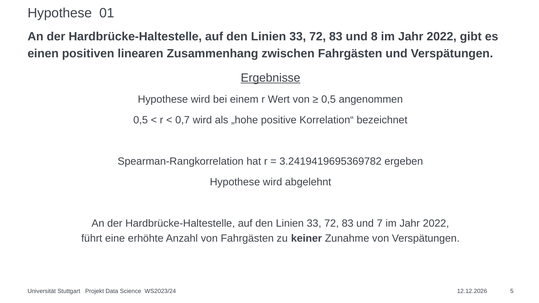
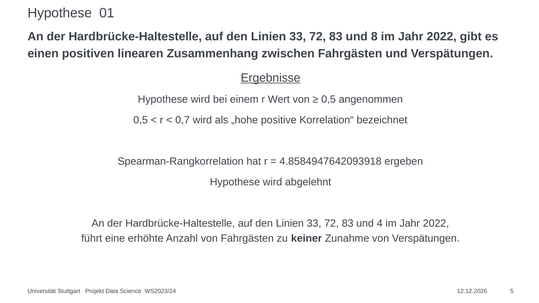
3.2419419695369782: 3.2419419695369782 -> 4.8584947642093918 (331, 161)
7: 7 -> 4 (380, 224)
